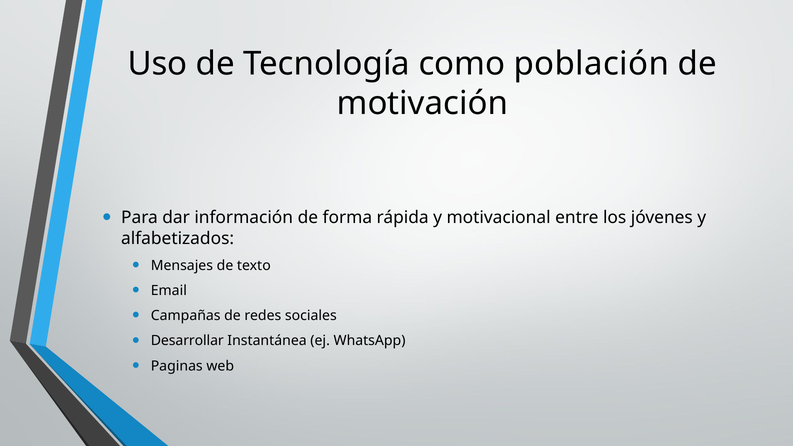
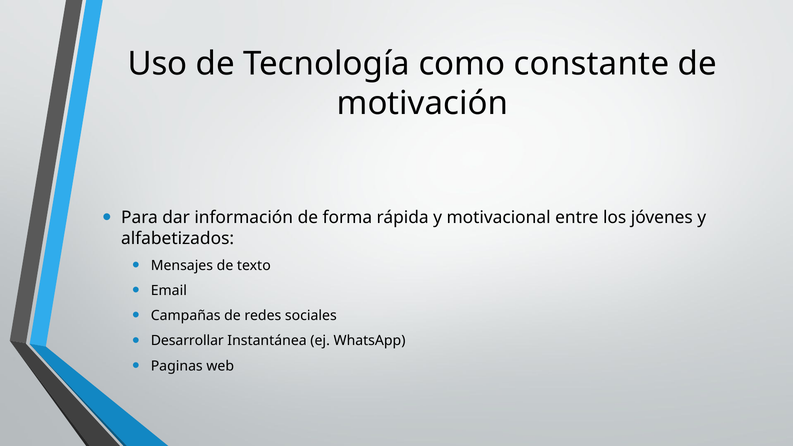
población: población -> constante (591, 64)
